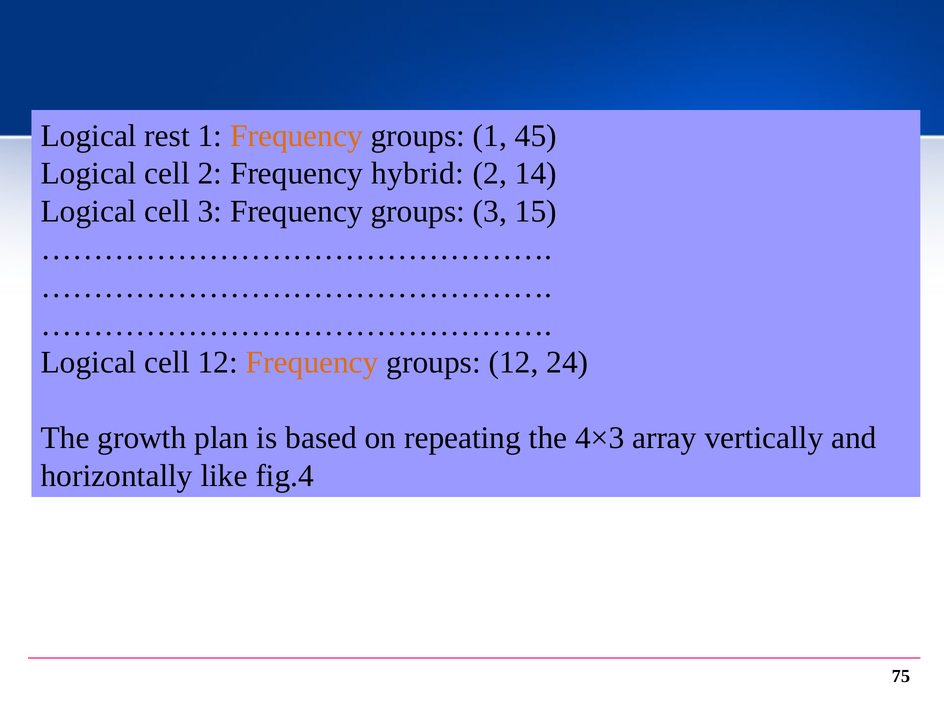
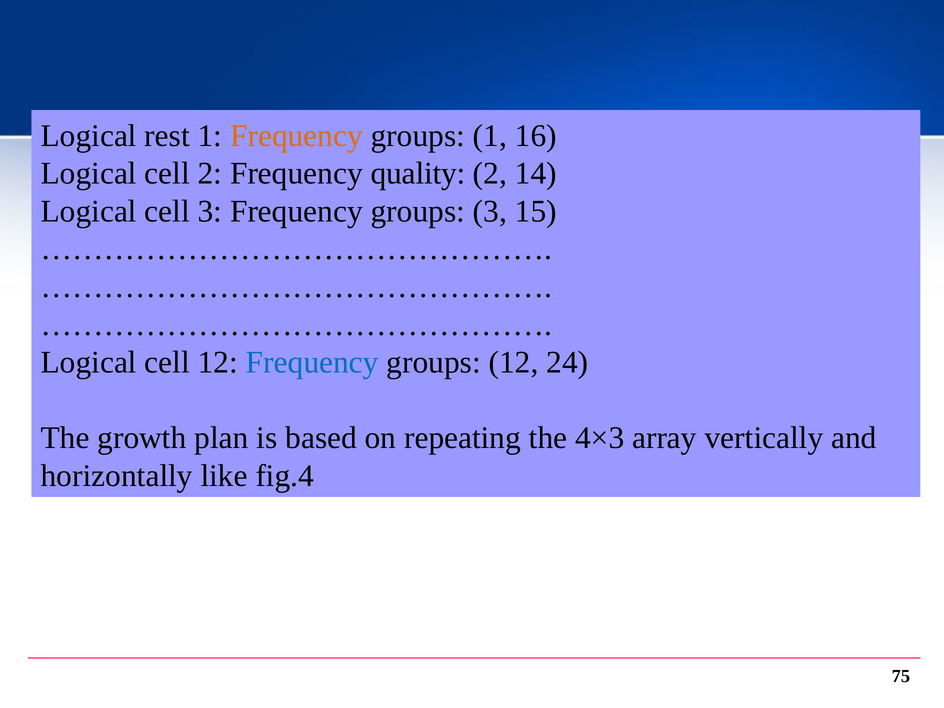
45: 45 -> 16 (536, 136)
hybrid: hybrid -> quality (418, 174)
Frequency colour: orange -> blue (312, 362)
